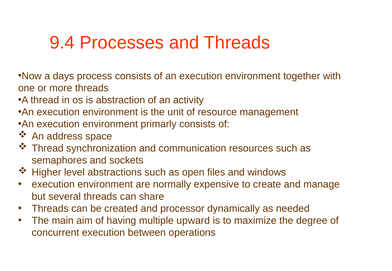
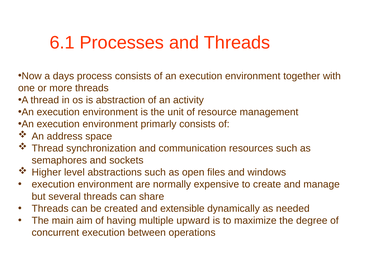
9.4: 9.4 -> 6.1 (62, 43)
processor: processor -> extensible (182, 209)
